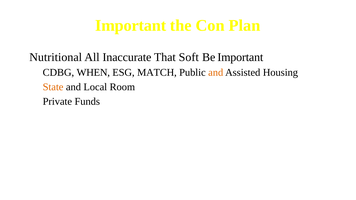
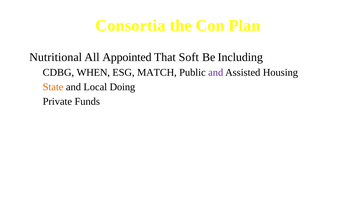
Important: Important -> Consortia (131, 26)
Inaccurate: Inaccurate -> Appointed (127, 57)
Be Important: Important -> Including (240, 57)
and colour: orange -> purple (216, 73)
Room: Room -> Doing (122, 87)
